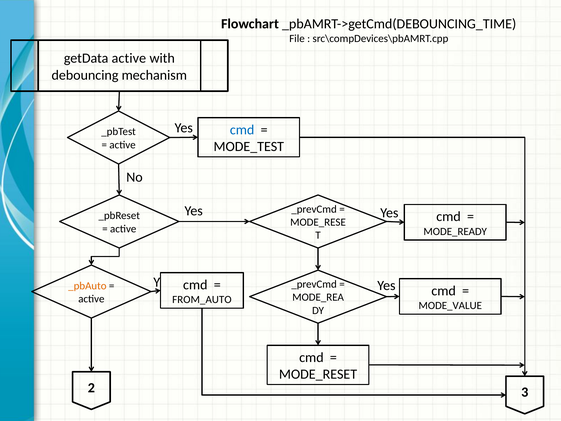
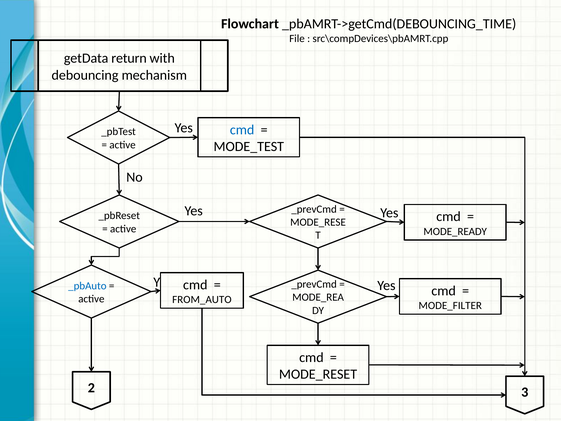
getData active: active -> return (129, 58)
_pbAuto colour: orange -> blue (87, 286)
MODE_VALUE: MODE_VALUE -> MODE_FILTER (450, 305)
